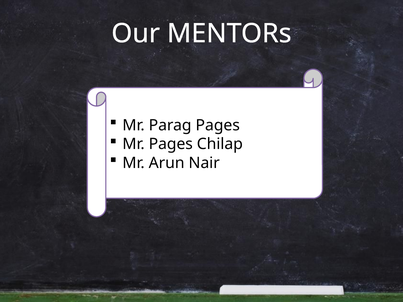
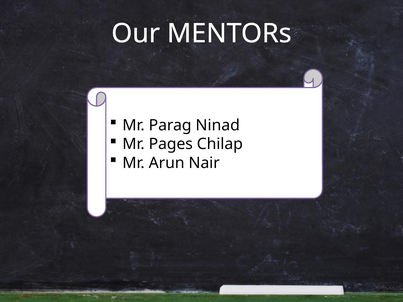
Parag Pages: Pages -> Ninad (218, 125)
